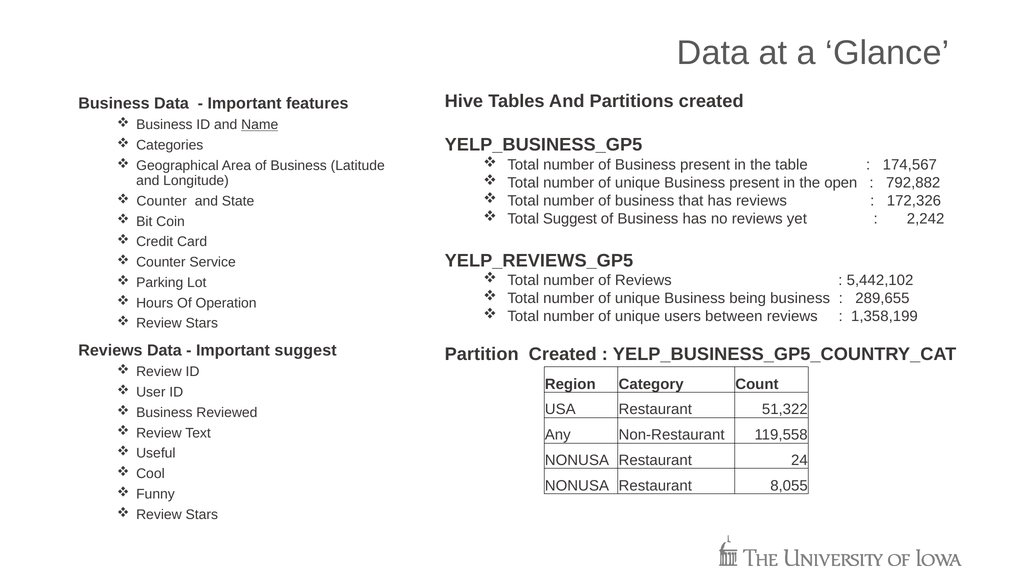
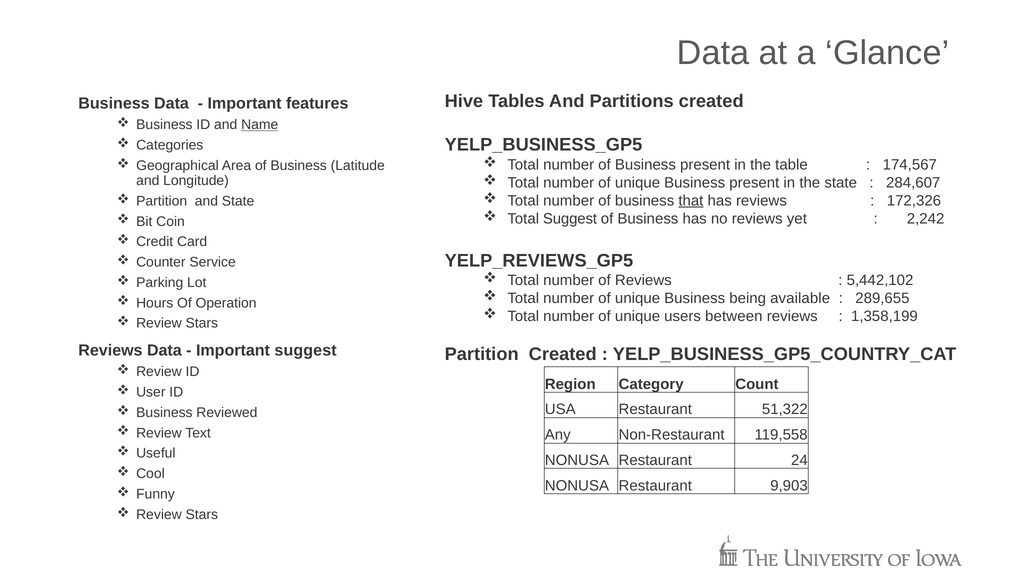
the open: open -> state (841, 183)
792,882: 792,882 -> 284,607 (913, 183)
that underline: none -> present (691, 201)
Counter: Counter -> Partition (162, 201)
being business: business -> available (800, 298)
8,055: 8,055 -> 9,903 (789, 486)
